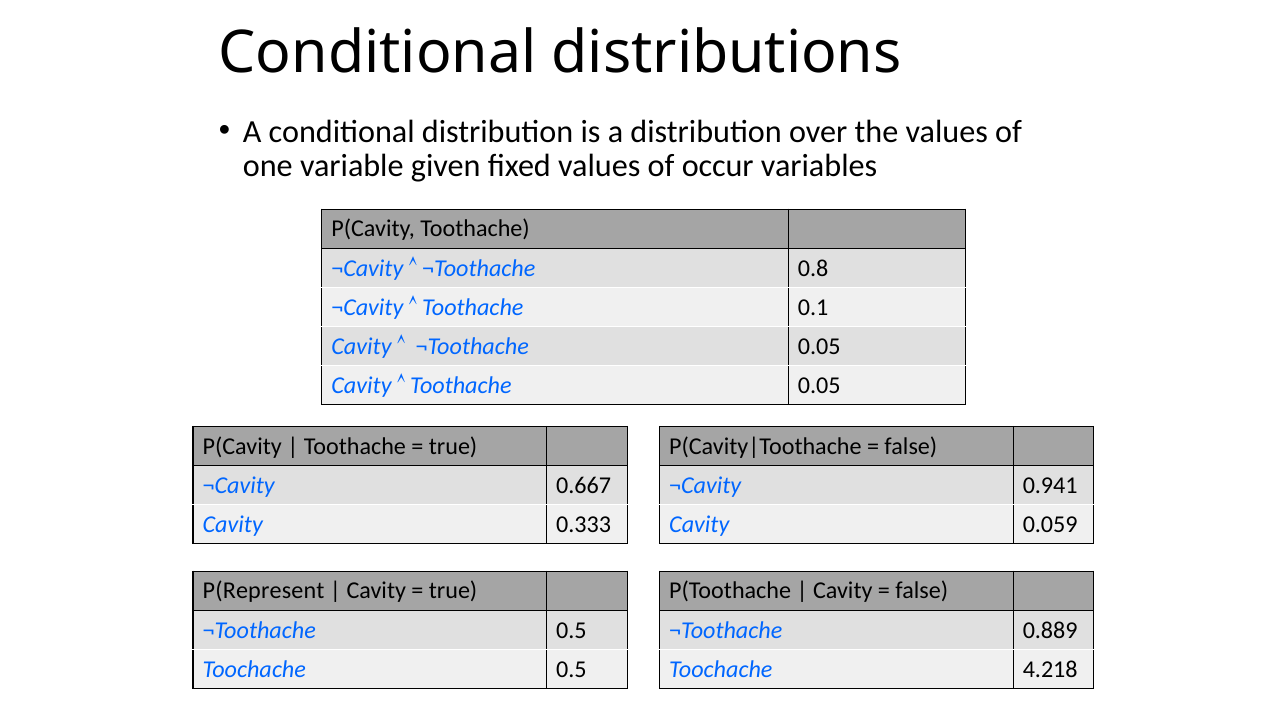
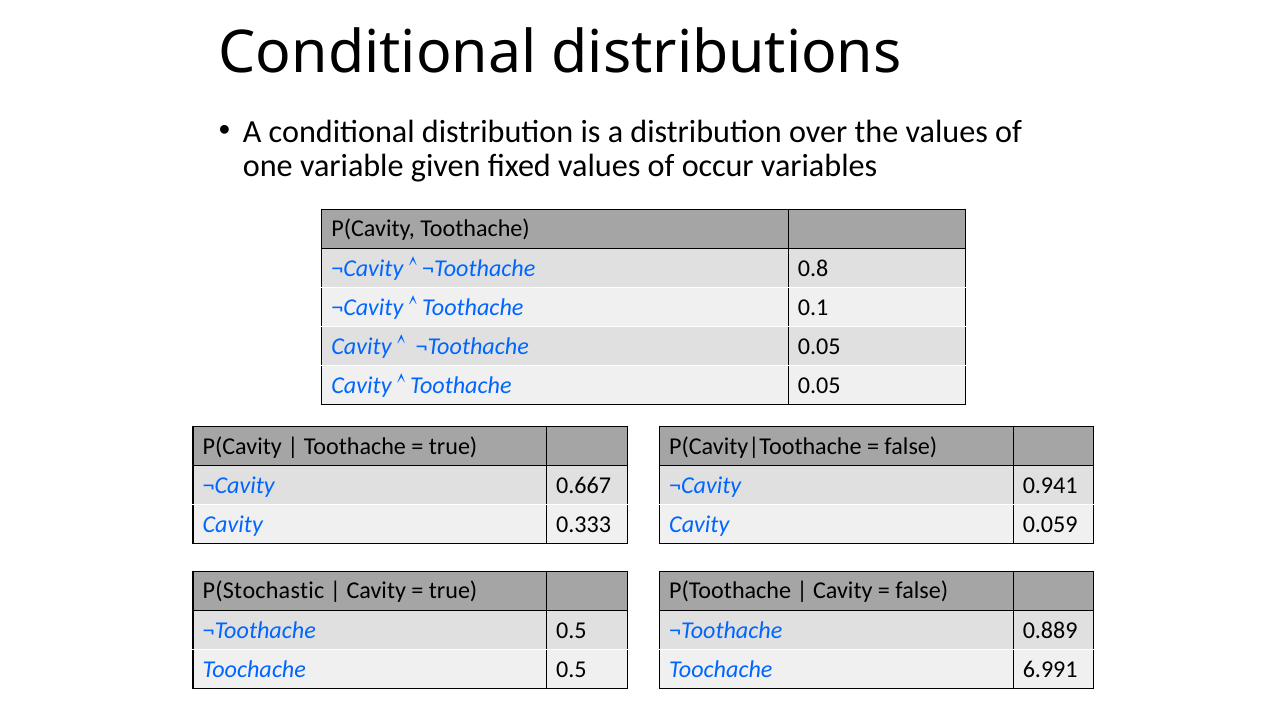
P(Represent: P(Represent -> P(Stochastic (264, 591)
4.218: 4.218 -> 6.991 (1050, 669)
